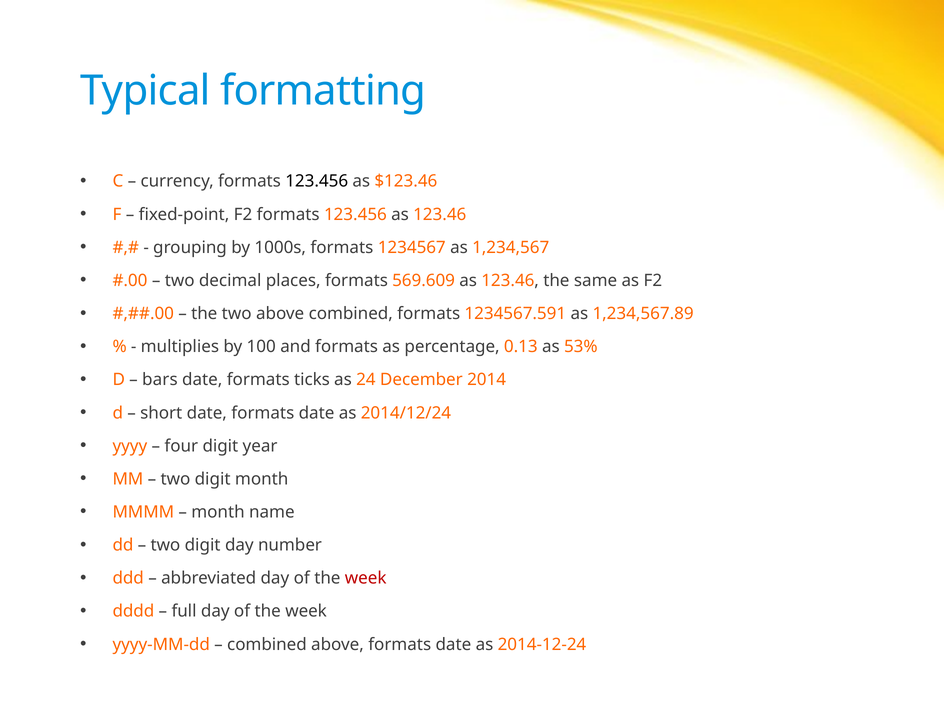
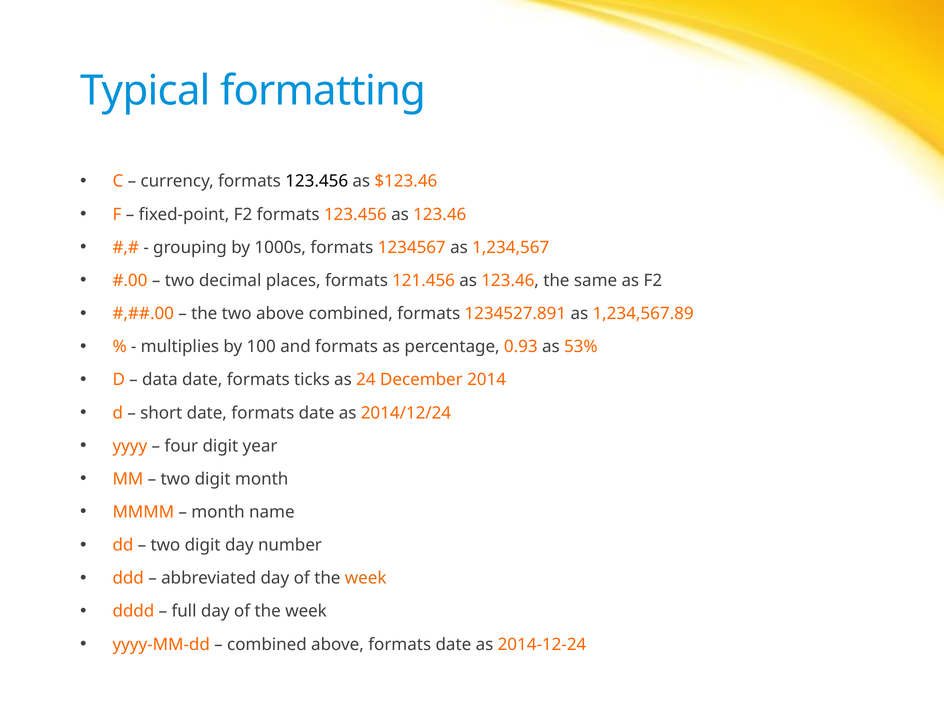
569.609: 569.609 -> 121.456 (424, 281)
1234567.591: 1234567.591 -> 1234527.891 (515, 314)
0.13: 0.13 -> 0.93 (521, 347)
bars: bars -> data (160, 380)
week colour: red -> orange (366, 578)
